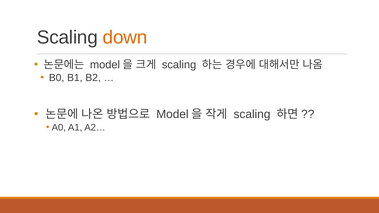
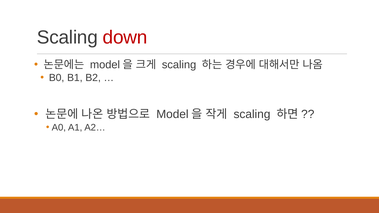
down colour: orange -> red (125, 38)
